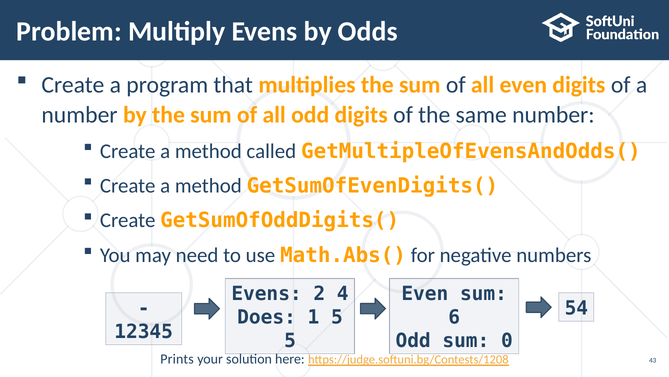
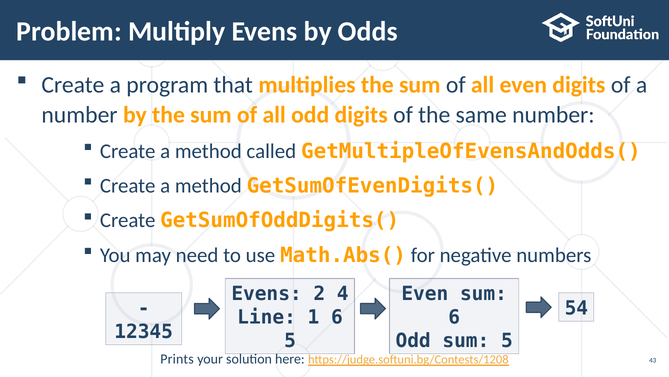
Does: Does -> Line (267, 317)
1 5: 5 -> 6 (337, 317)
sum 0: 0 -> 5 (507, 340)
